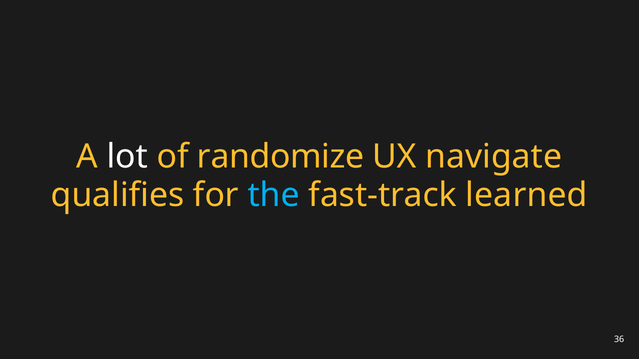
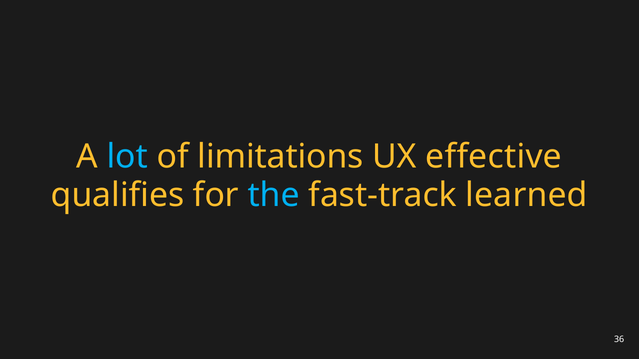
lot colour: white -> light blue (127, 157)
randomize: randomize -> limitations (281, 157)
navigate: navigate -> effective (494, 157)
